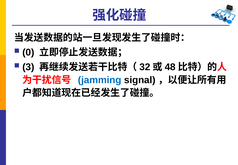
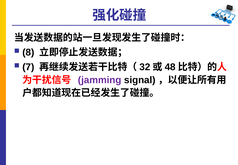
0: 0 -> 8 (28, 52)
3: 3 -> 7 (28, 67)
jamming colour: blue -> purple (100, 80)
